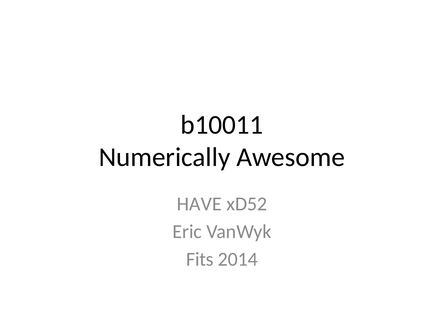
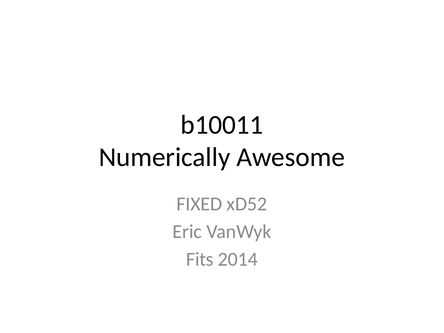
HAVE: HAVE -> FIXED (199, 204)
